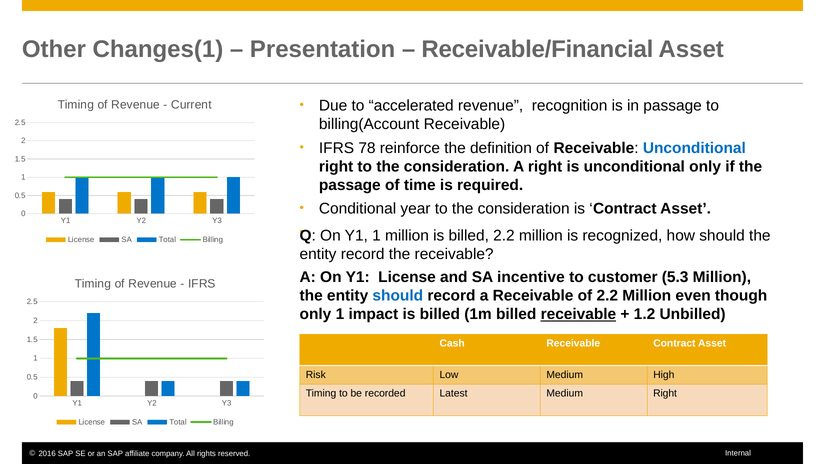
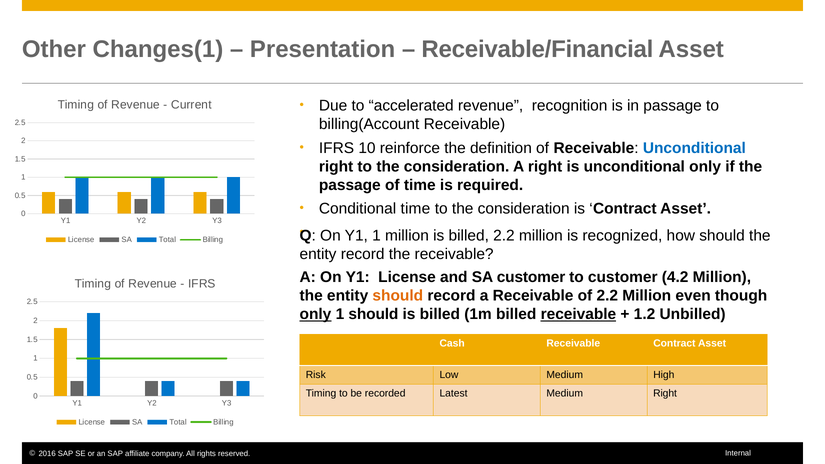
78: 78 -> 10 (367, 148)
Conditional year: year -> time (415, 209)
SA incentive: incentive -> customer (531, 277)
5.3: 5.3 -> 4.2 (675, 277)
should colour: blue -> orange (398, 296)
only underline: none -> present (315, 314)
1 impact: impact -> should (373, 314)
